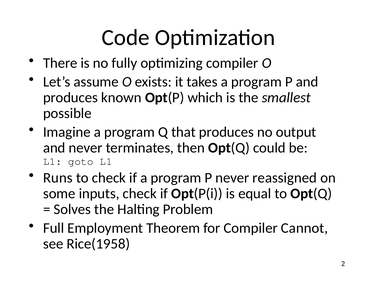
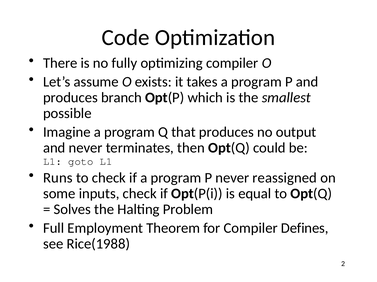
known: known -> branch (121, 98)
Cannot: Cannot -> Defines (305, 229)
Rice(1958: Rice(1958 -> Rice(1988 (98, 245)
